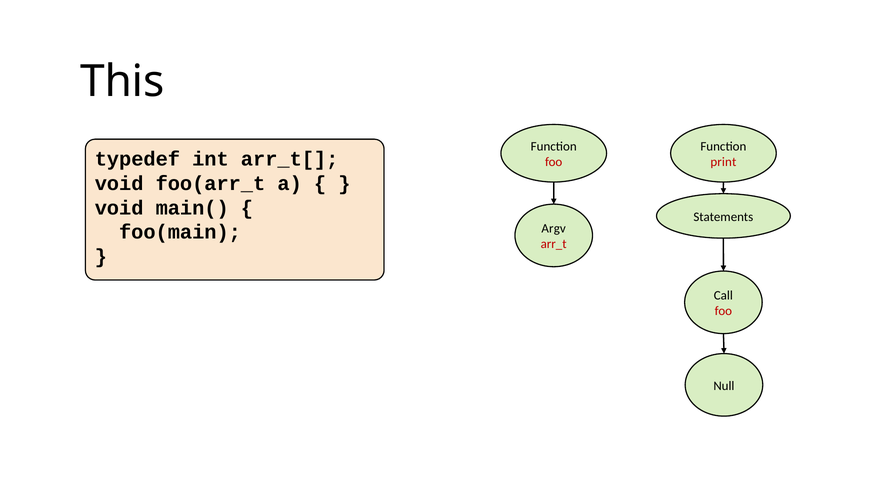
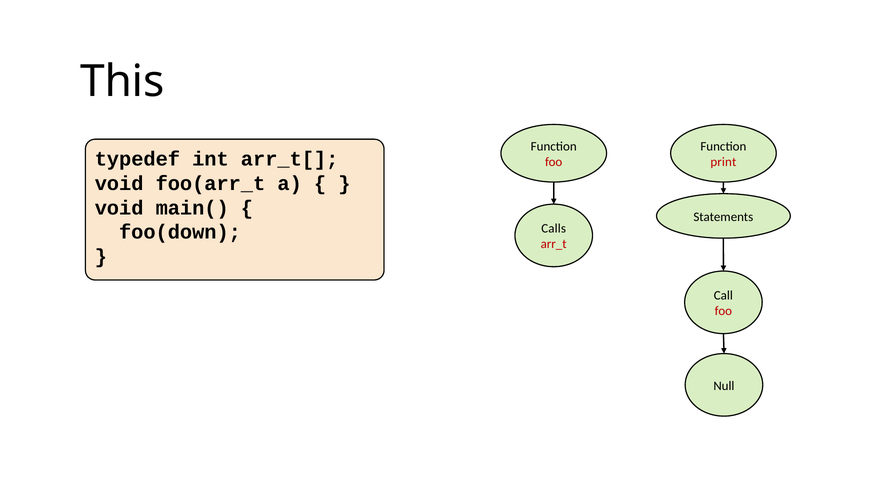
Argv: Argv -> Calls (554, 228)
foo(main: foo(main -> foo(down (180, 232)
